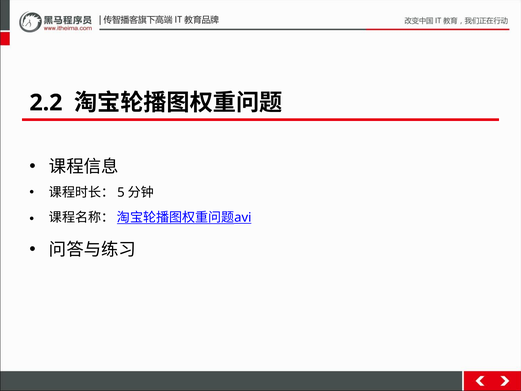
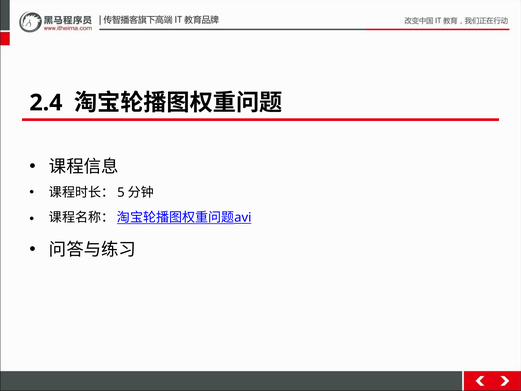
2.2: 2.2 -> 2.4 (46, 103)
